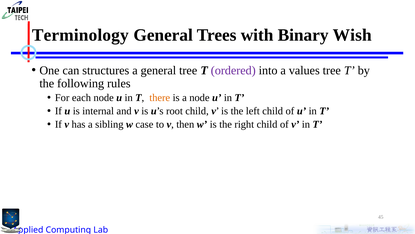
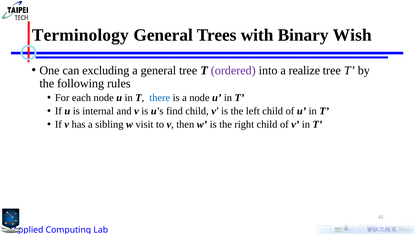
structures: structures -> excluding (106, 70)
values: values -> realize (304, 70)
there colour: orange -> blue (160, 98)
root: root -> find (174, 111)
case: case -> visit (144, 124)
